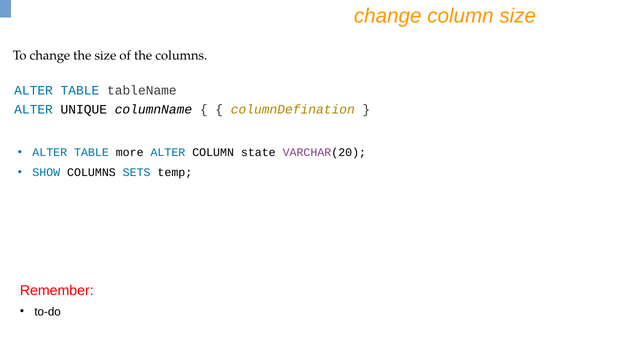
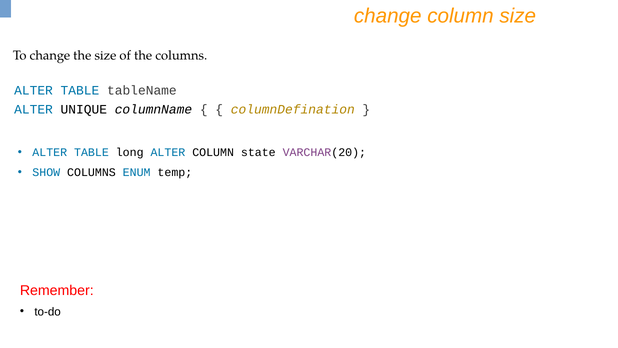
more: more -> long (130, 152)
SETS: SETS -> ENUM (137, 172)
